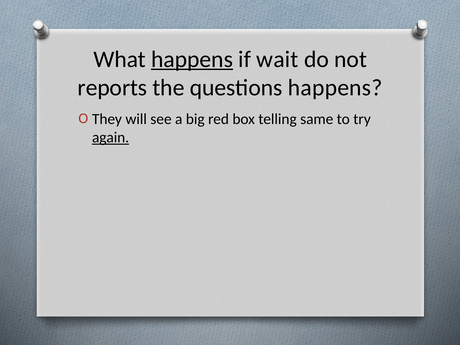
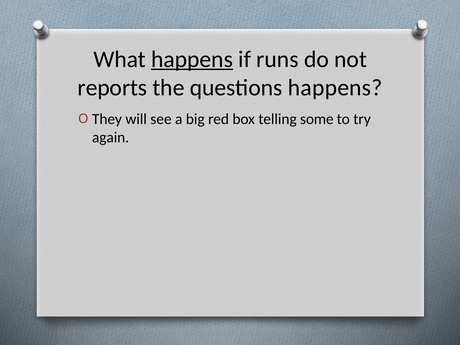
wait: wait -> runs (277, 59)
same: same -> some (317, 119)
again underline: present -> none (111, 138)
